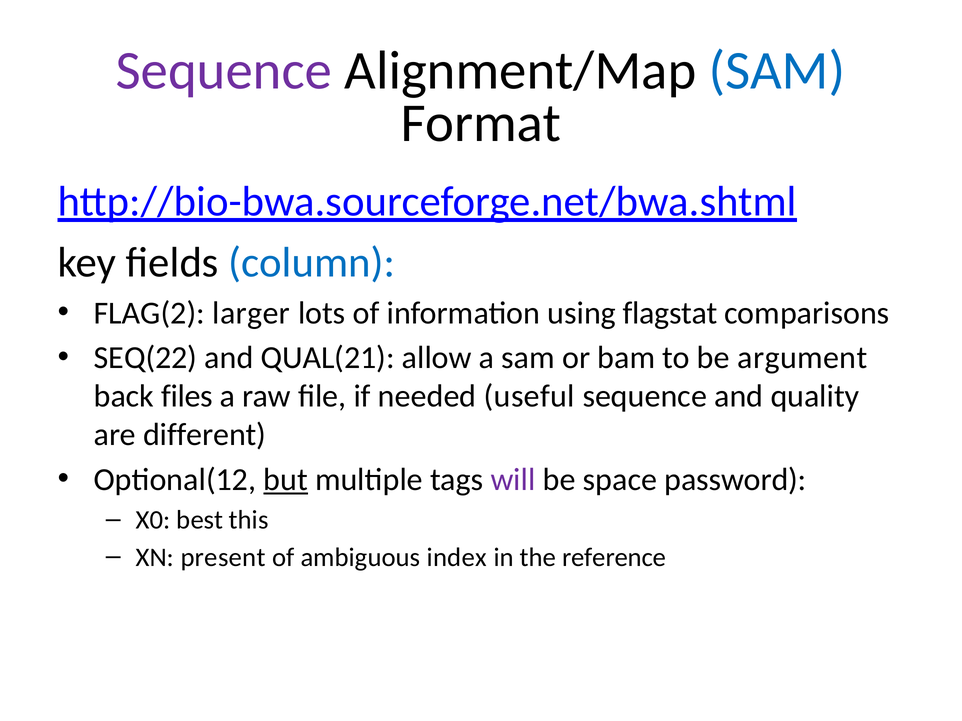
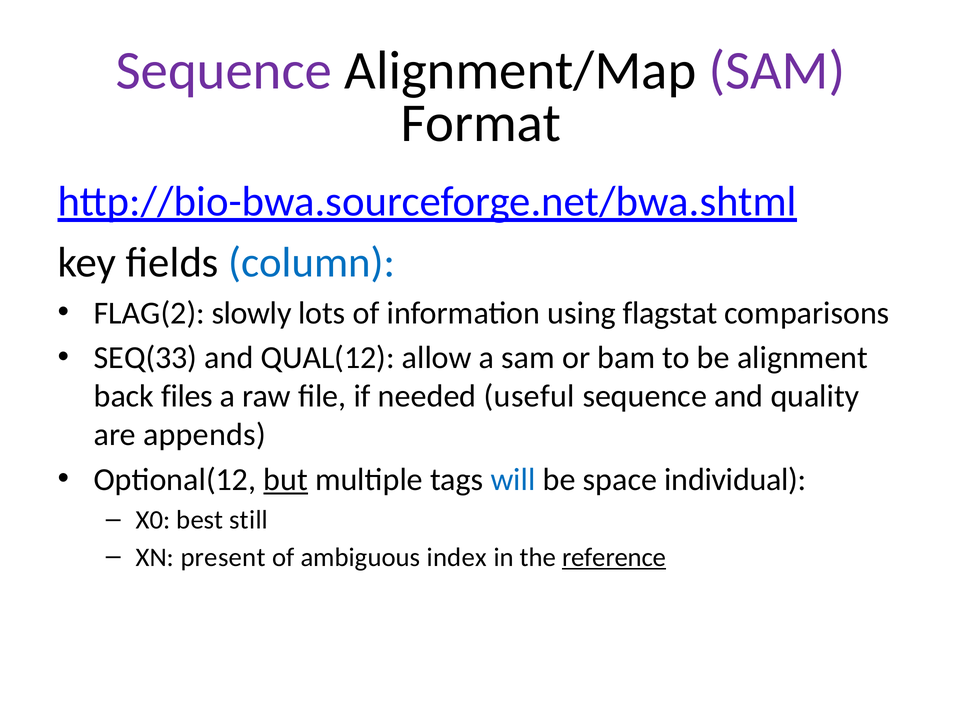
SAM colour: blue -> purple (777, 71)
larger: larger -> slowly (252, 313)
SEQ(22: SEQ(22 -> SEQ(33 (146, 358)
QUAL(21: QUAL(21 -> QUAL(12 (328, 358)
argument: argument -> alignment (803, 358)
different: different -> appends (204, 435)
will colour: purple -> blue (513, 480)
password: password -> individual (735, 480)
this: this -> still (249, 520)
reference underline: none -> present (614, 558)
